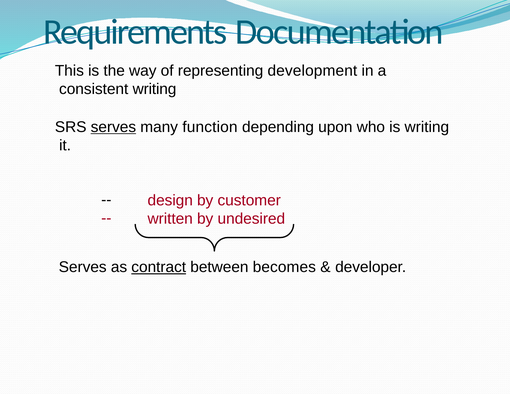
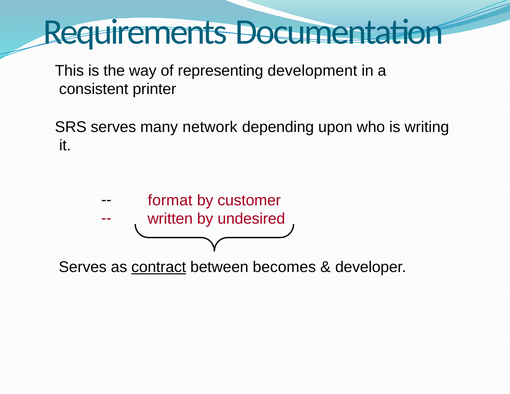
consistent writing: writing -> printer (154, 89)
serves underline: present -> none (113, 127)
function: function -> network (210, 127)
design: design -> format (170, 200)
